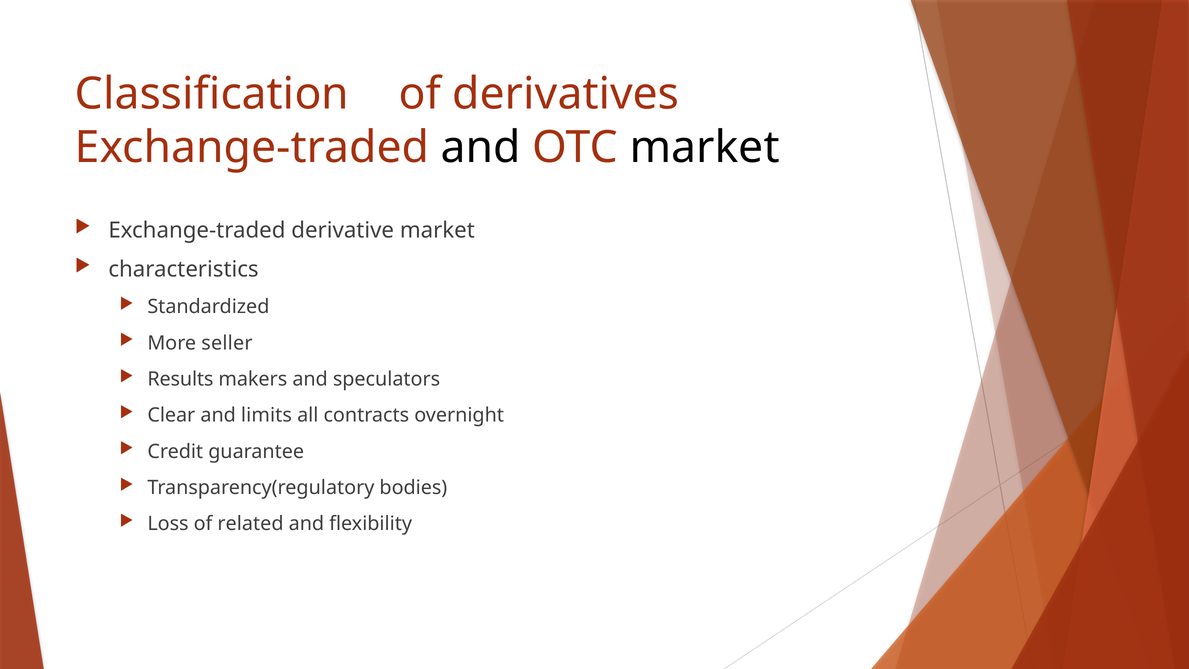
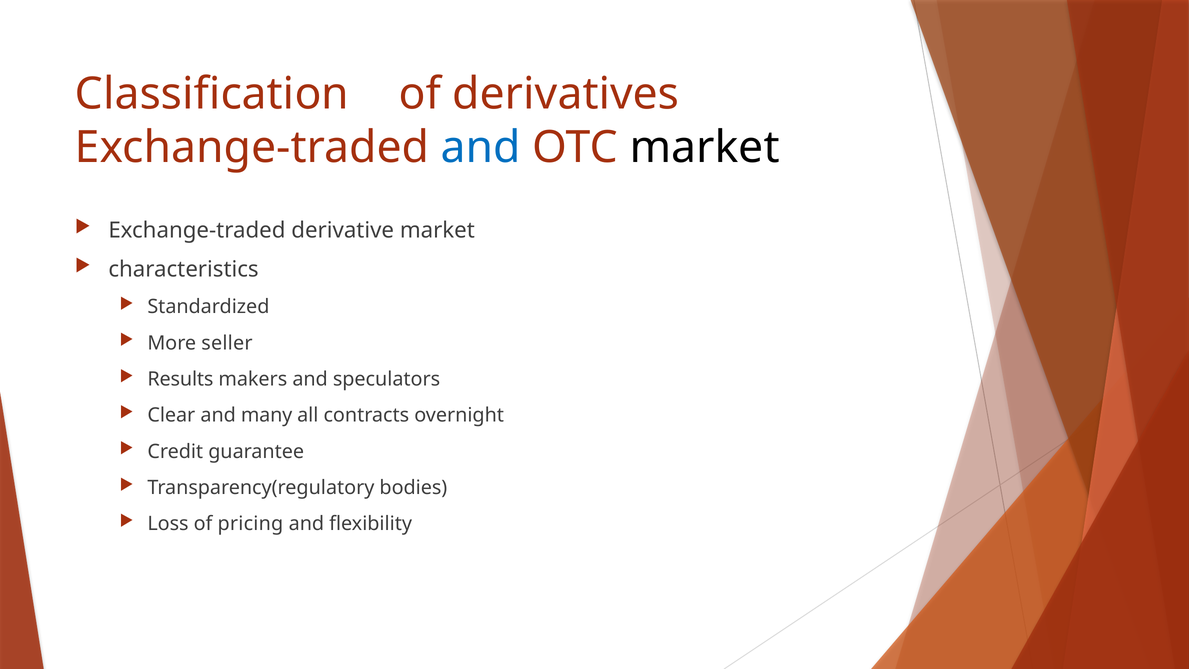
and colour: black -> blue (481, 147)
limits: limits -> many (267, 415)
related: related -> pricing (250, 524)
